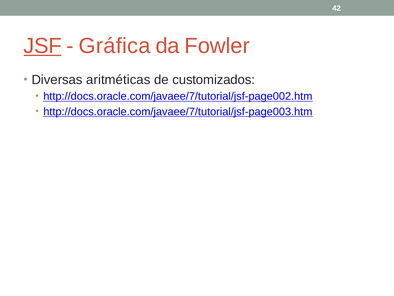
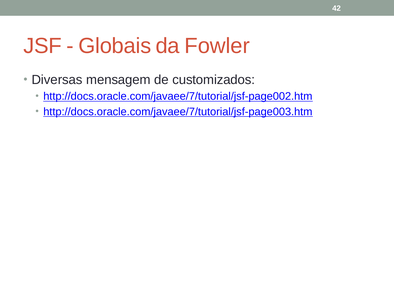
JSF underline: present -> none (43, 46)
Gráfica: Gráfica -> Globais (115, 46)
aritméticas: aritméticas -> mensagem (118, 80)
